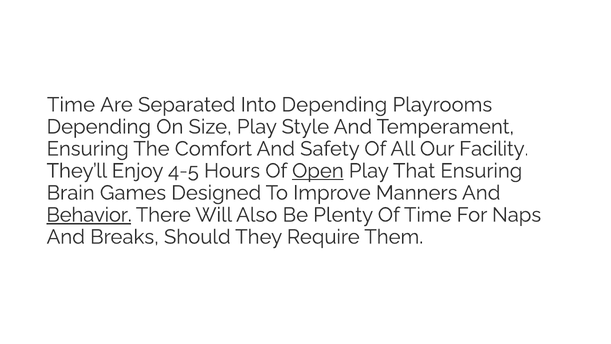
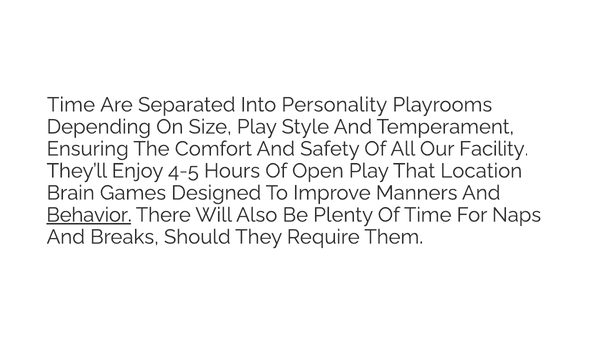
Into Depending: Depending -> Personality (334, 105)
Open underline: present -> none (318, 171)
That Ensuring: Ensuring -> Location (481, 171)
